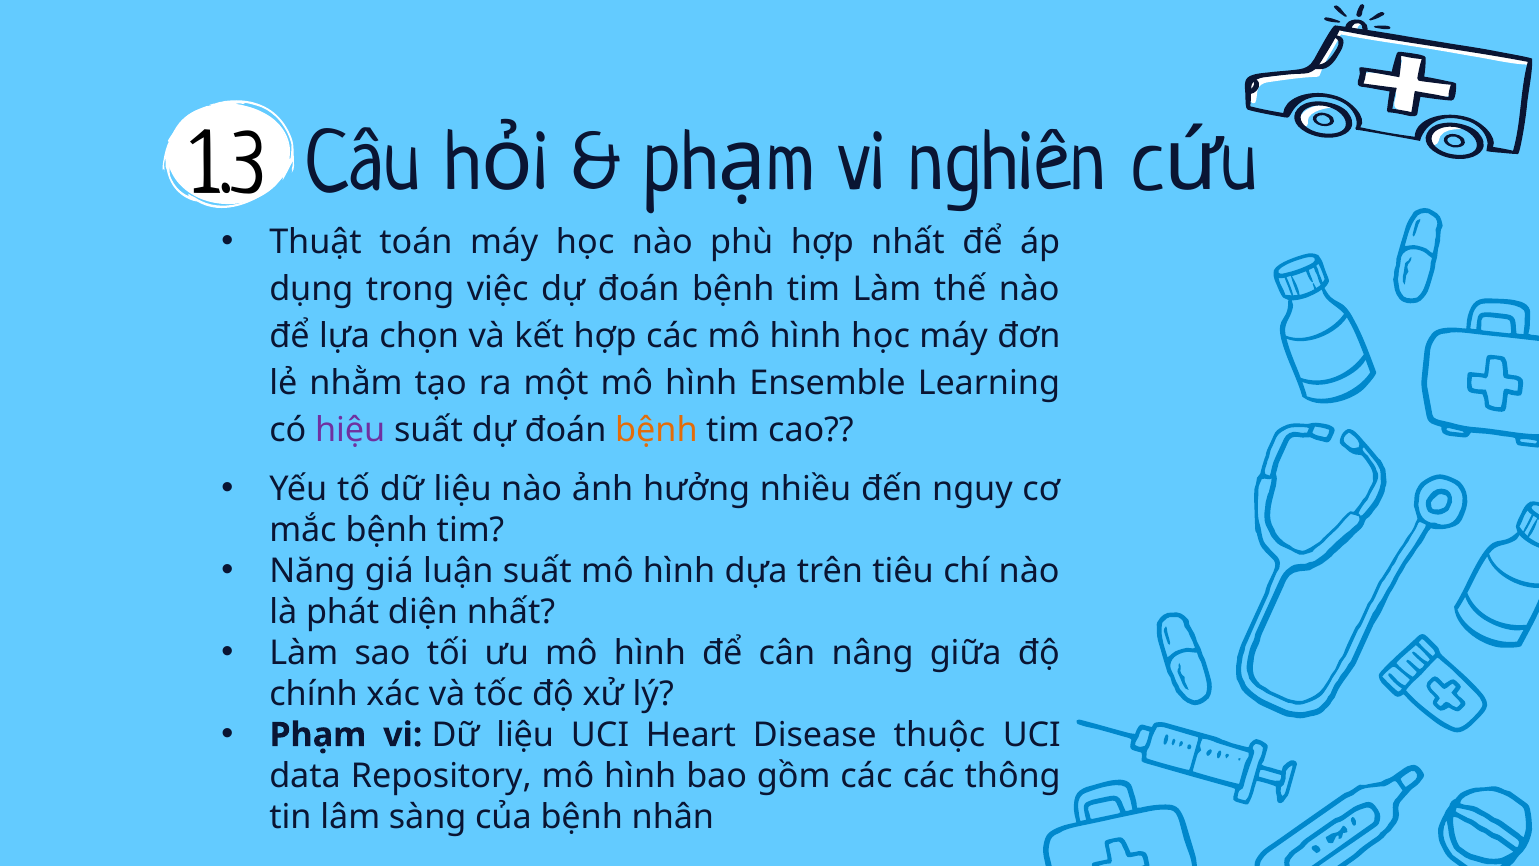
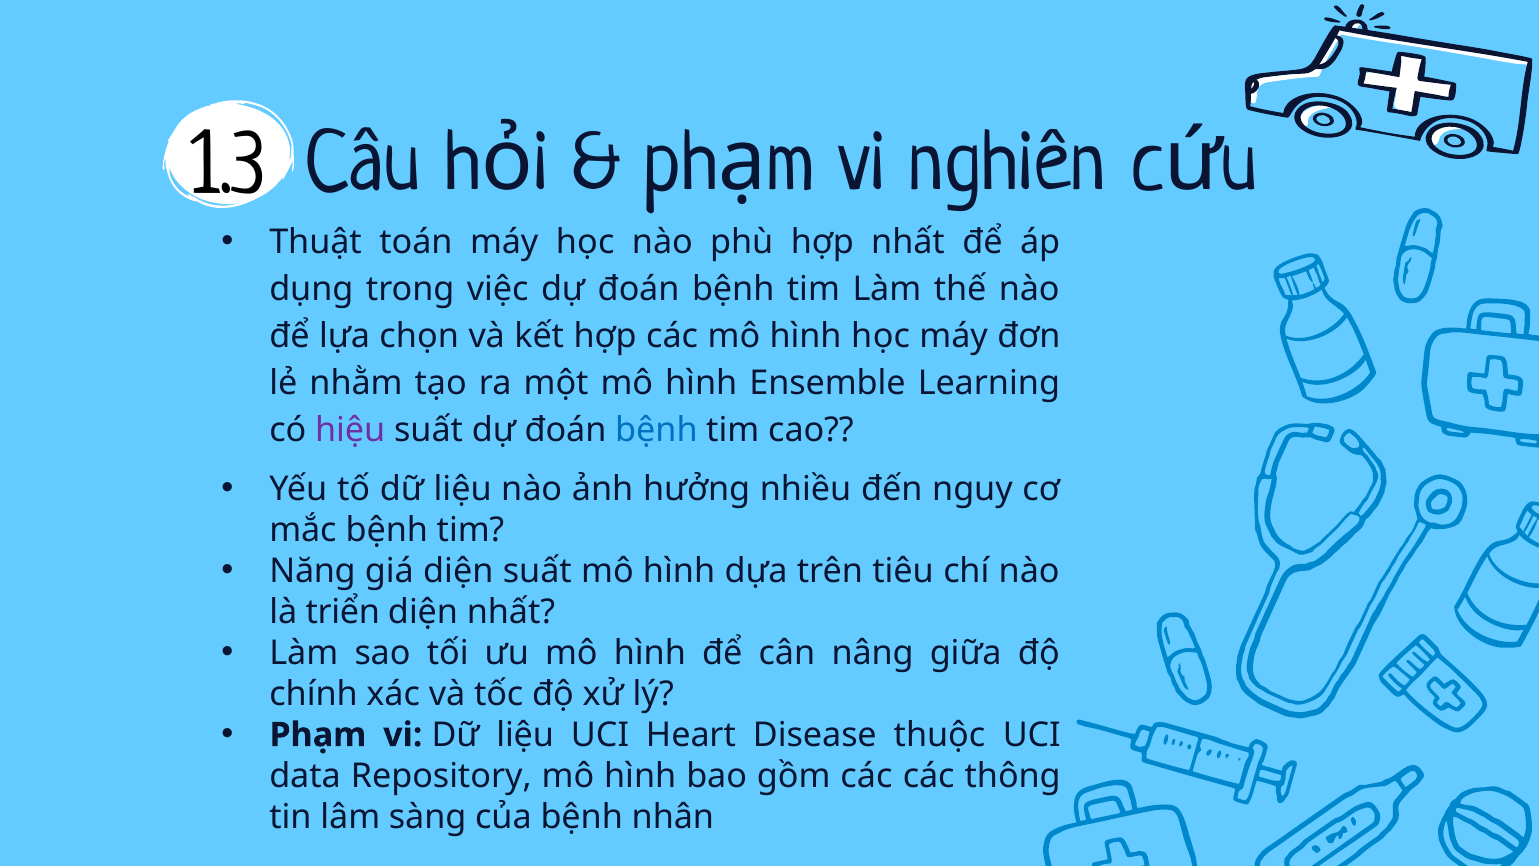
bệnh colour: orange -> blue (656, 430)
giá luận: luận -> diện (458, 571)
phát: phát -> triển (343, 612)
